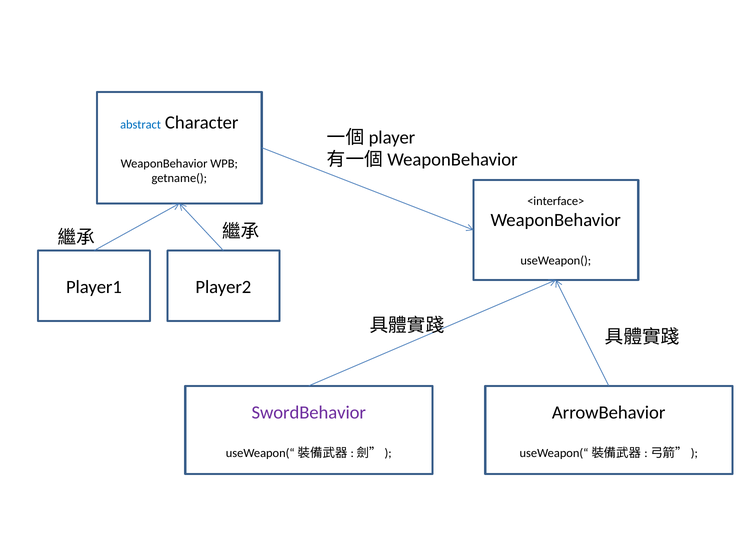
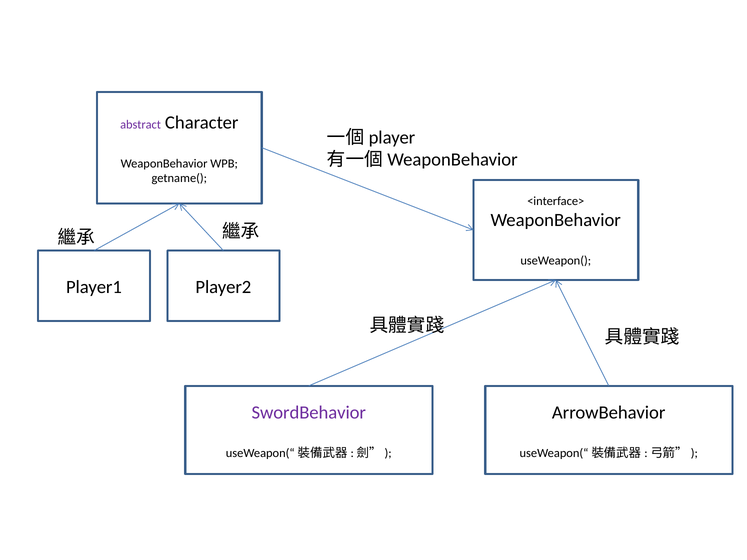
abstract colour: blue -> purple (141, 125)
